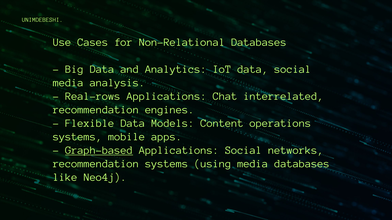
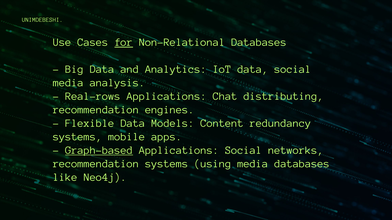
for underline: none -> present (124, 42)
interrelated: interrelated -> distributing (284, 96)
operations: operations -> redundancy (281, 123)
